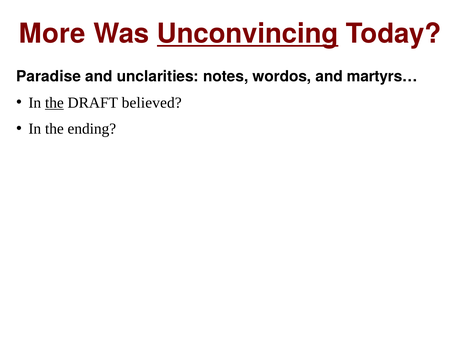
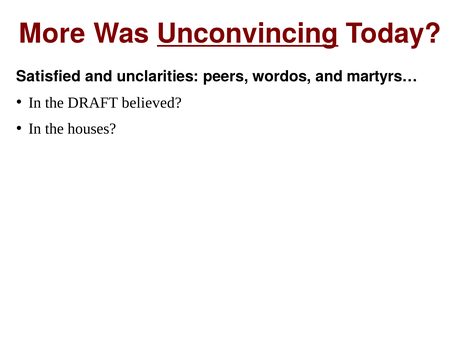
Paradise: Paradise -> Satisfied (49, 76)
notes: notes -> peers (226, 76)
the underline: present -> none (54, 103)
ending: ending -> houses (92, 129)
